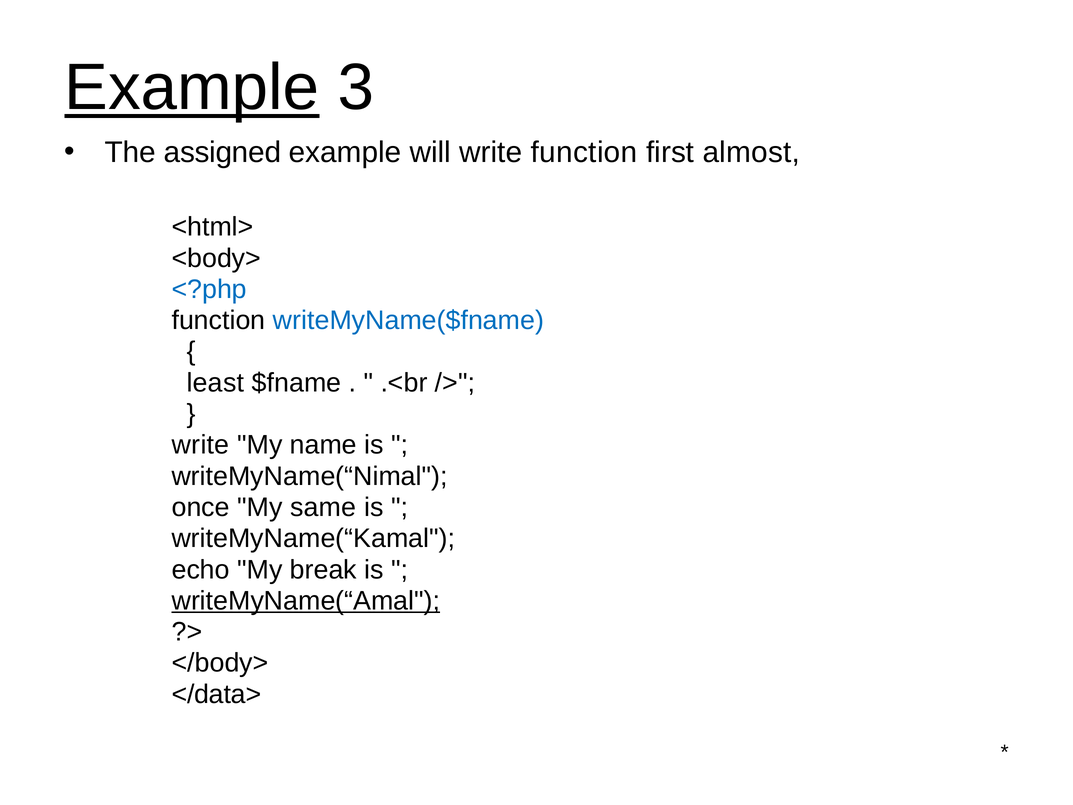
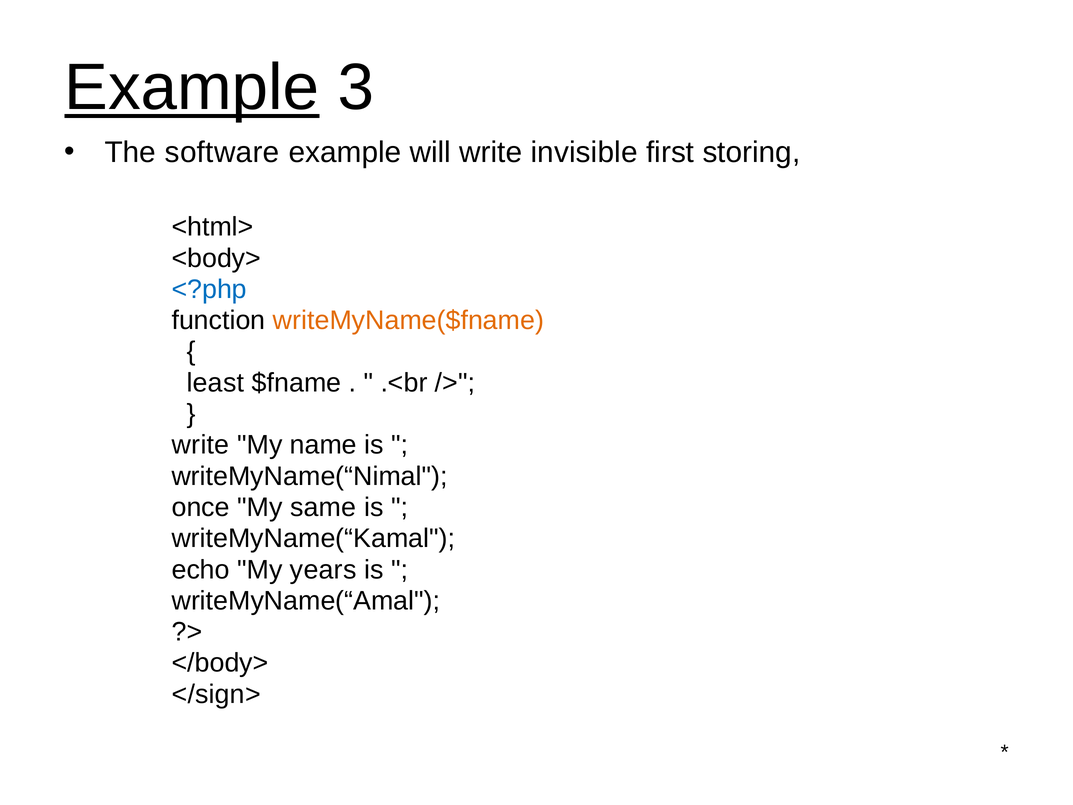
assigned: assigned -> software (222, 153)
write function: function -> invisible (584, 153)
almost: almost -> storing (751, 153)
writeMyName($fname colour: blue -> orange (408, 320)
break: break -> years (323, 569)
writeMyName(“Amal underline: present -> none (306, 601)
</data>: </data> -> </sign> (216, 694)
